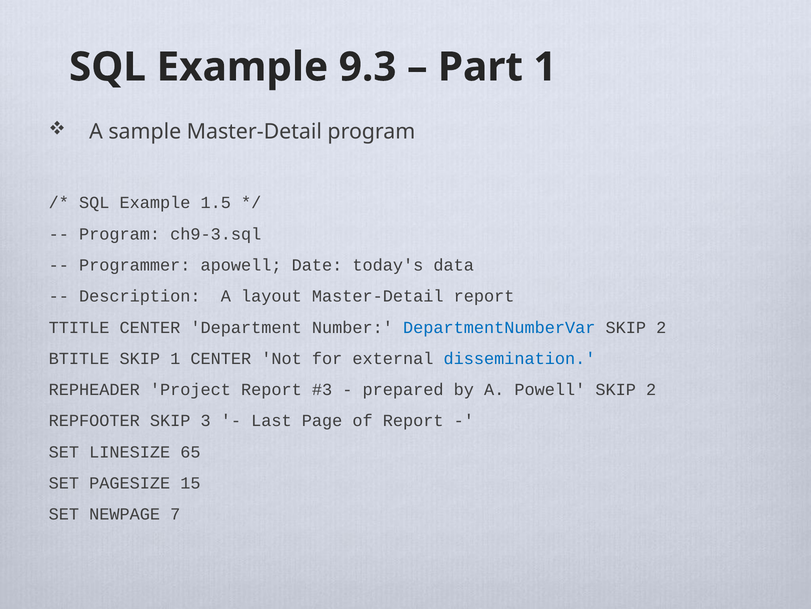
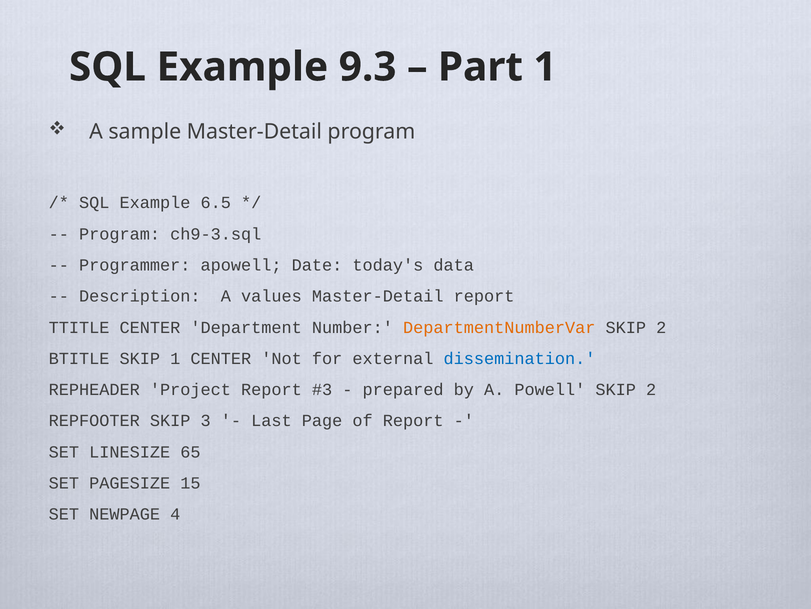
1.5: 1.5 -> 6.5 (216, 203)
layout: layout -> values (271, 296)
DepartmentNumberVar colour: blue -> orange (499, 327)
7: 7 -> 4 (175, 514)
